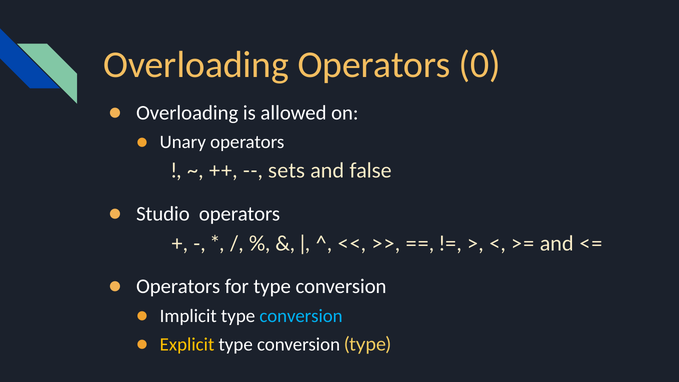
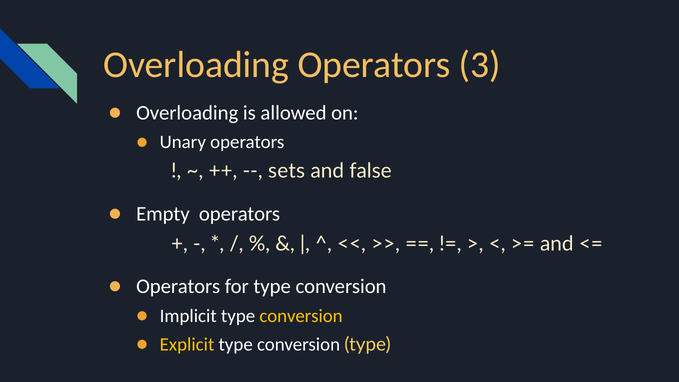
0: 0 -> 3 (480, 65)
Studio: Studio -> Empty (163, 214)
conversion colour: light blue -> yellow (301, 316)
